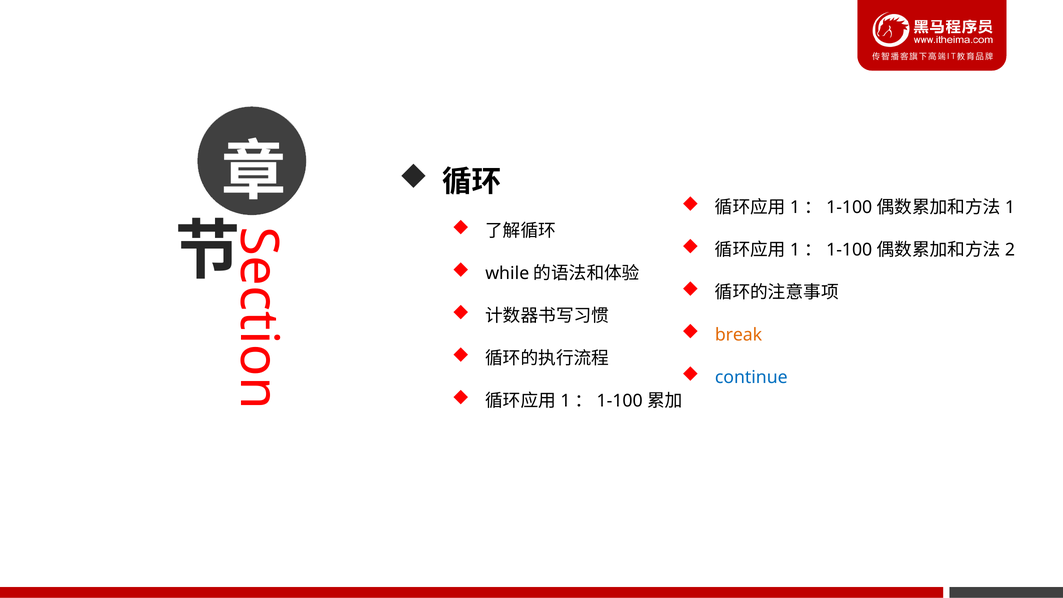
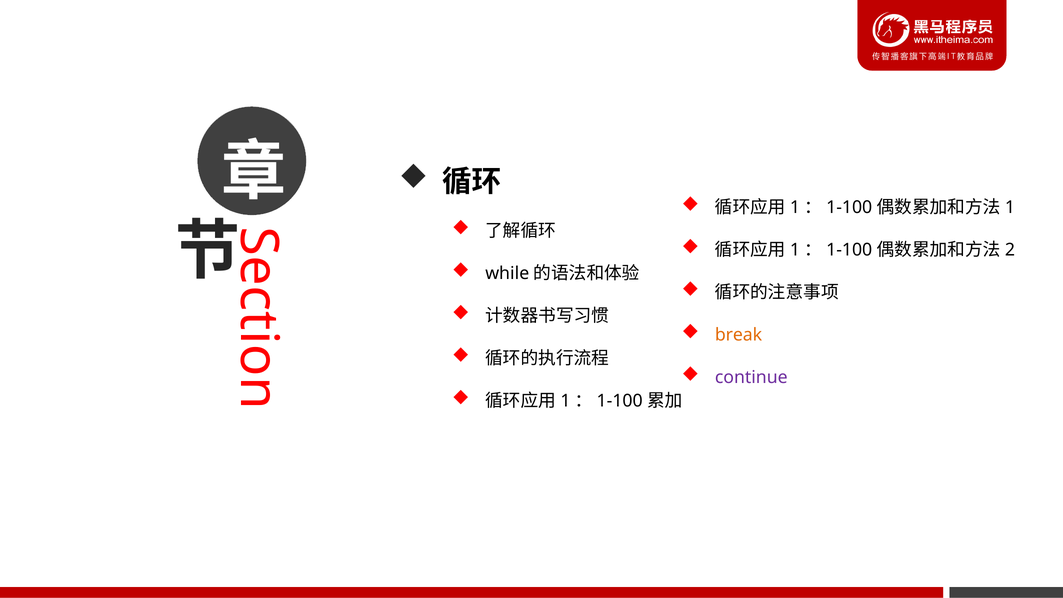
continue colour: blue -> purple (751, 377)
